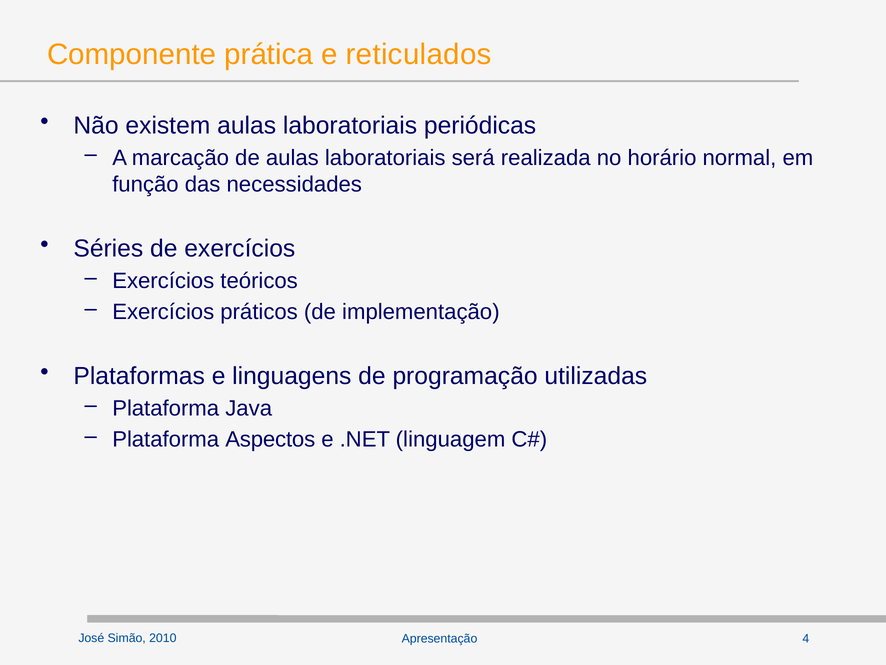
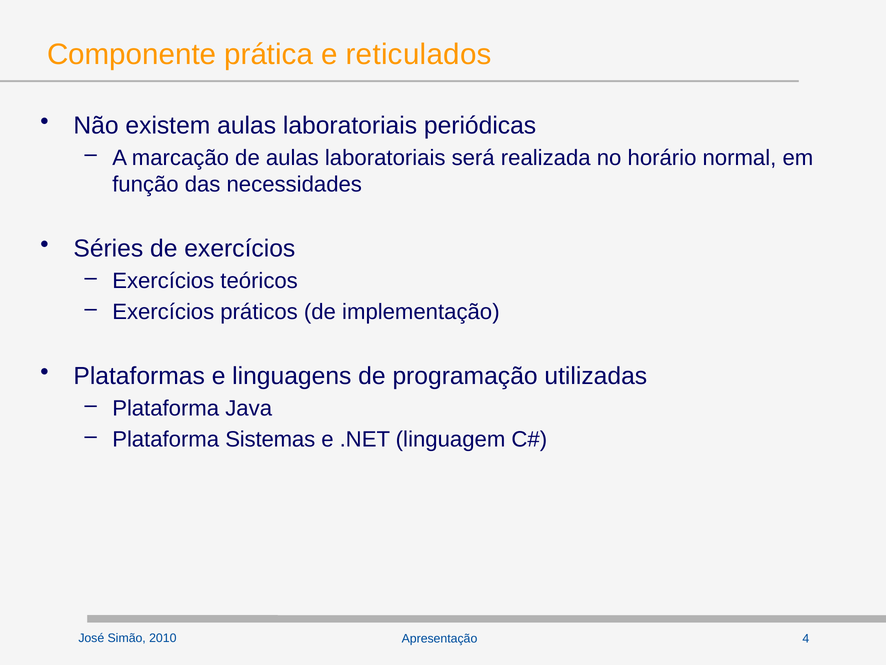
Aspectos: Aspectos -> Sistemas (270, 439)
